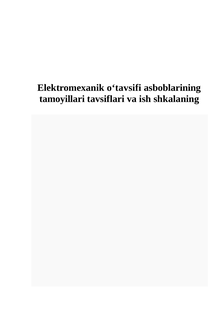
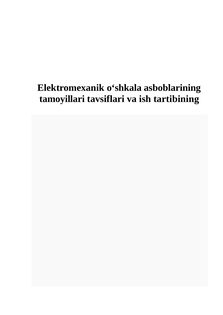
о‘tavsifi: о‘tavsifi -> о‘shkala (124, 88)
shkalaning: shkalaning -> tartibining (176, 99)
